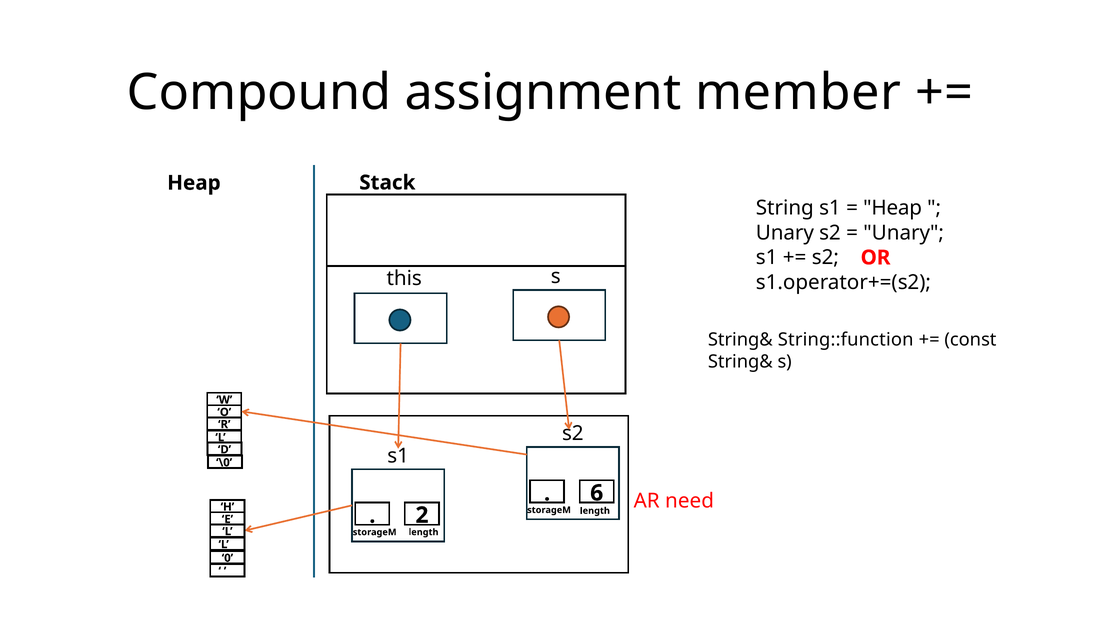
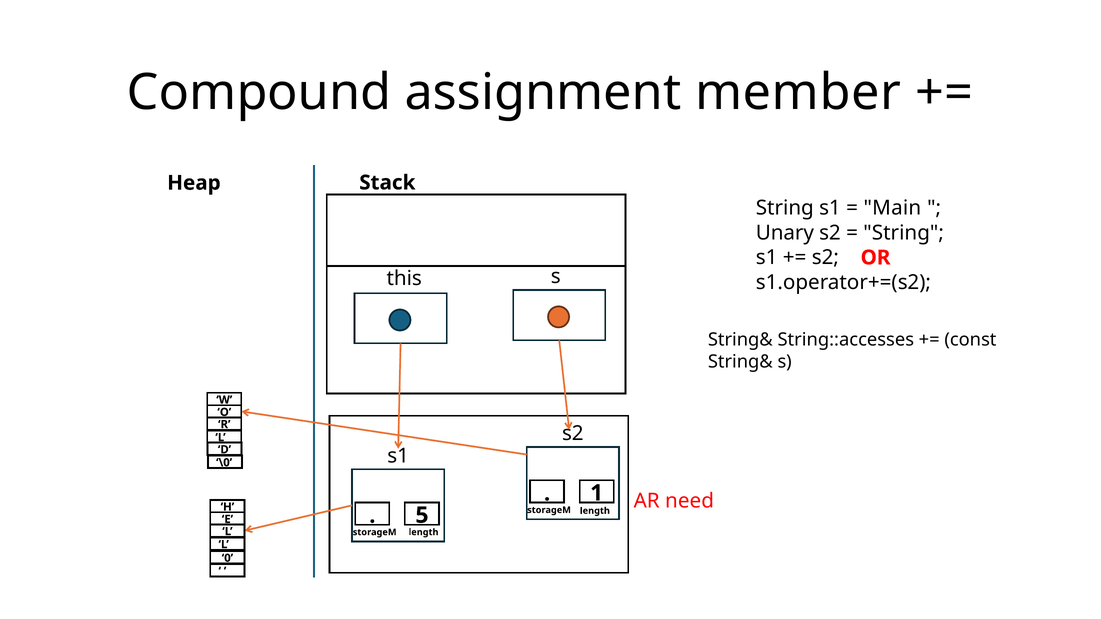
Heap: Heap -> Main (892, 208)
Unary: Unary -> String (904, 233)
String::function: String::function -> String::accesses (846, 340)
6: 6 -> 1 (597, 493)
2: 2 -> 5 (422, 515)
